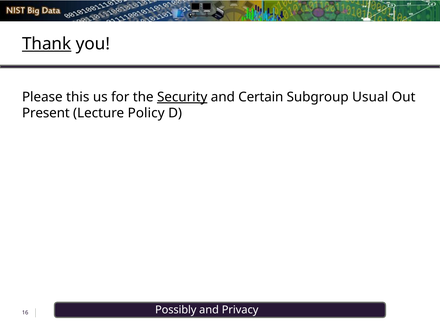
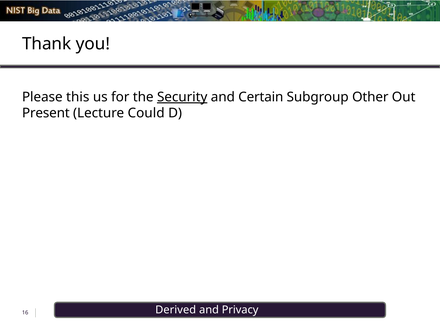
Thank underline: present -> none (47, 44)
Usual: Usual -> Other (370, 97)
Policy: Policy -> Could (146, 113)
Possibly: Possibly -> Derived (176, 310)
